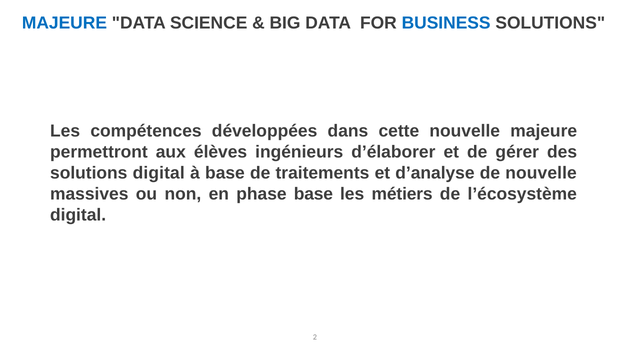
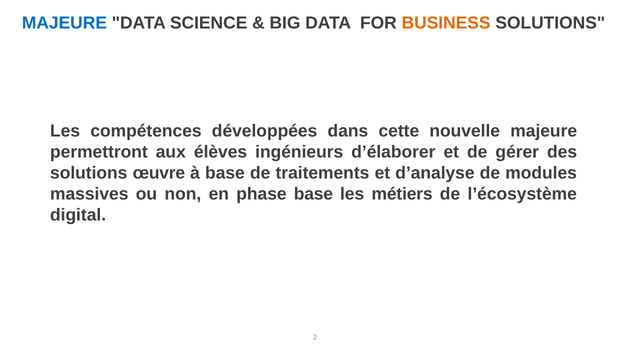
BUSINESS colour: blue -> orange (446, 23)
solutions digital: digital -> œuvre (159, 173)
de nouvelle: nouvelle -> modules (541, 173)
